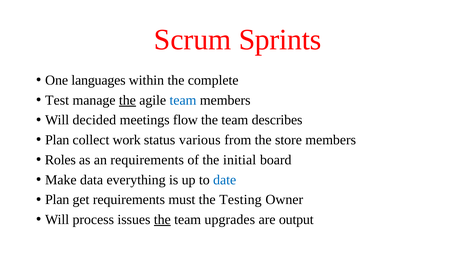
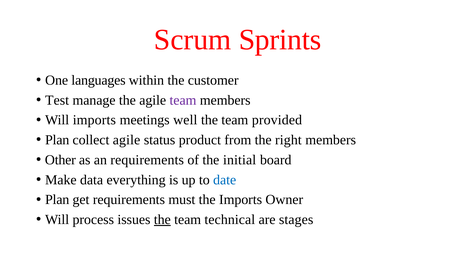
complete: complete -> customer (213, 80)
the underline: present -> none (127, 100)
team colour: blue -> purple (183, 100)
Will decided: decided -> imports (94, 120)
flow: flow -> well (185, 120)
describes: describes -> provided (277, 120)
collect work: work -> agile (127, 140)
various: various -> product (200, 140)
store: store -> right (288, 140)
Roles: Roles -> Other (60, 160)
the Testing: Testing -> Imports (241, 200)
upgrades: upgrades -> technical (230, 220)
output: output -> stages (296, 220)
